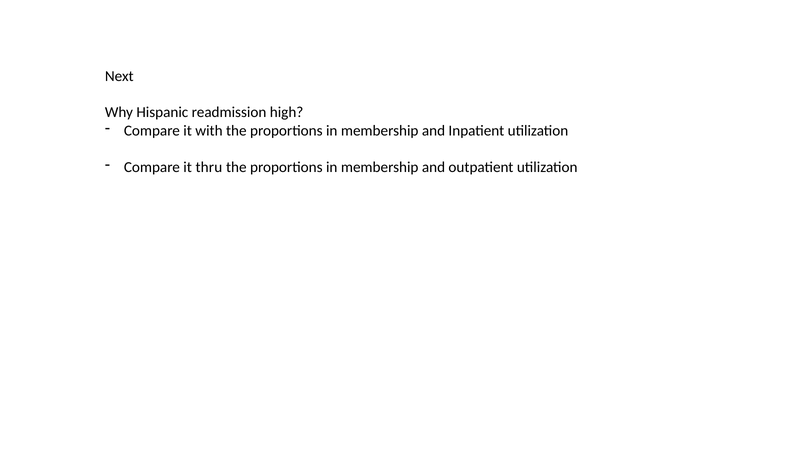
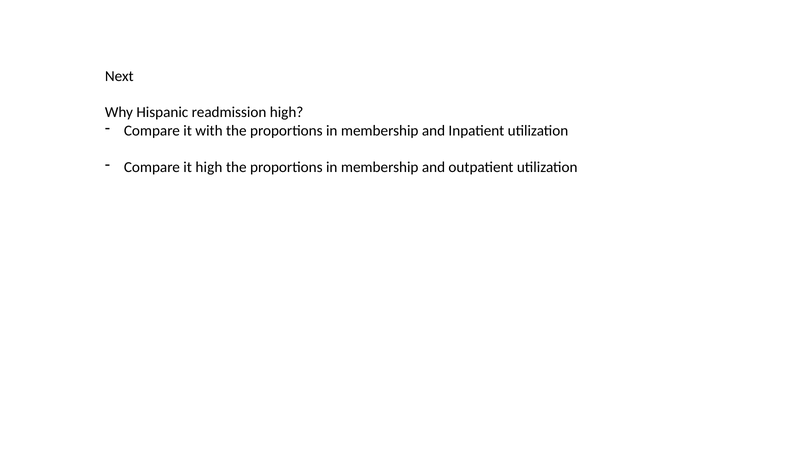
it thru: thru -> high (209, 167)
